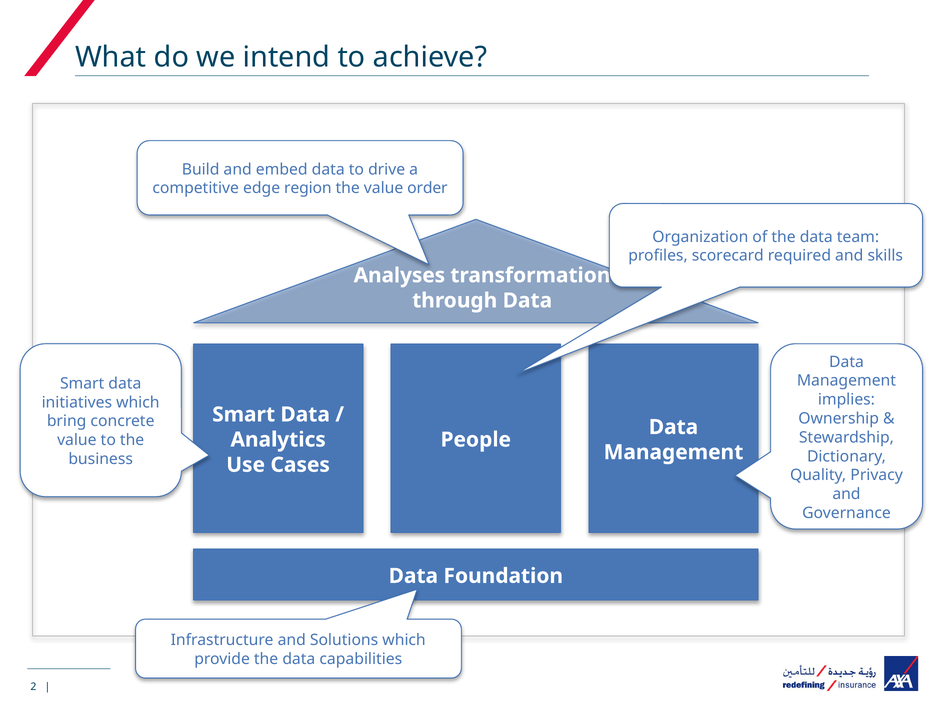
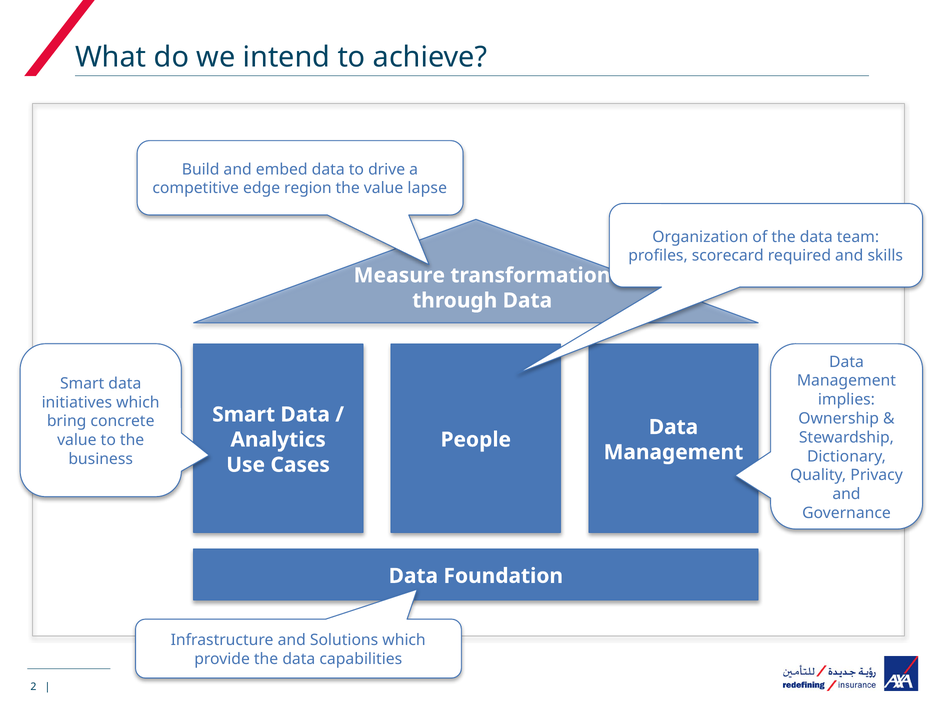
order: order -> lapse (427, 188)
Analyses: Analyses -> Measure (399, 276)
